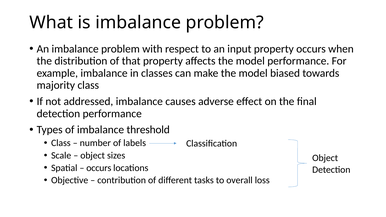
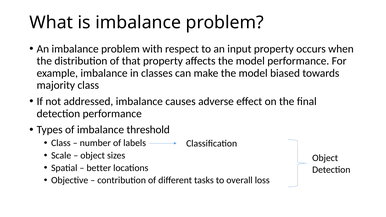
occurs: occurs -> better (99, 168)
